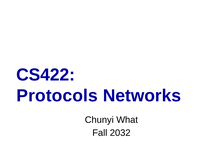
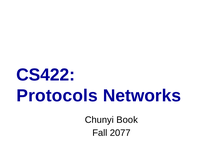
What: What -> Book (127, 119)
2032: 2032 -> 2077 (120, 132)
